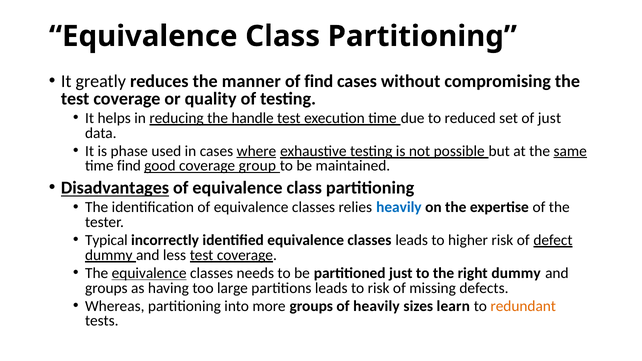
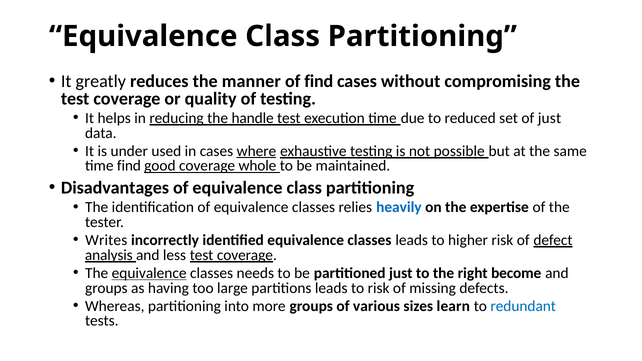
phase: phase -> under (129, 151)
same underline: present -> none (570, 151)
group: group -> whole (257, 166)
Disadvantages underline: present -> none (115, 188)
Typical: Typical -> Writes (106, 240)
dummy: dummy -> analysis (109, 255)
right dummy: dummy -> become (516, 273)
of heavily: heavily -> various (376, 306)
redundant colour: orange -> blue (523, 306)
